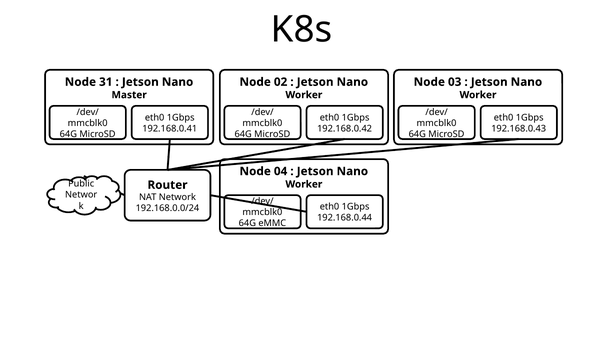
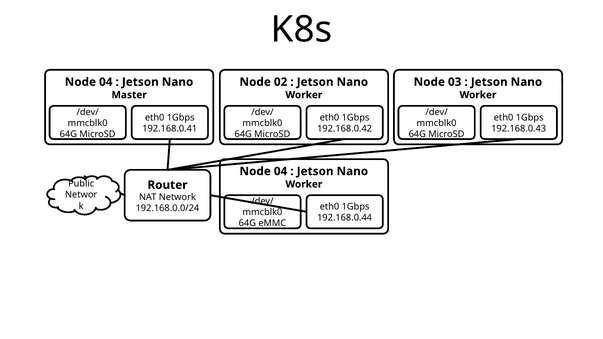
31: 31 -> 04 (106, 82)
